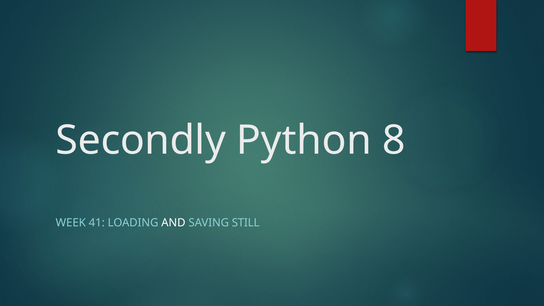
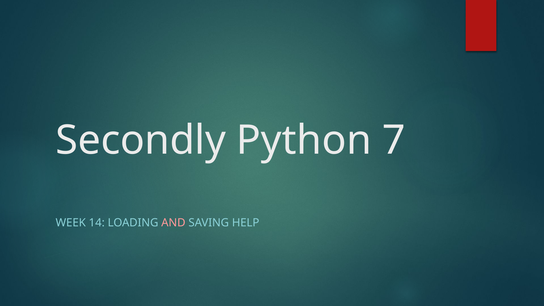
8: 8 -> 7 (394, 141)
41: 41 -> 14 (97, 223)
AND colour: white -> pink (173, 223)
STILL: STILL -> HELP (246, 223)
